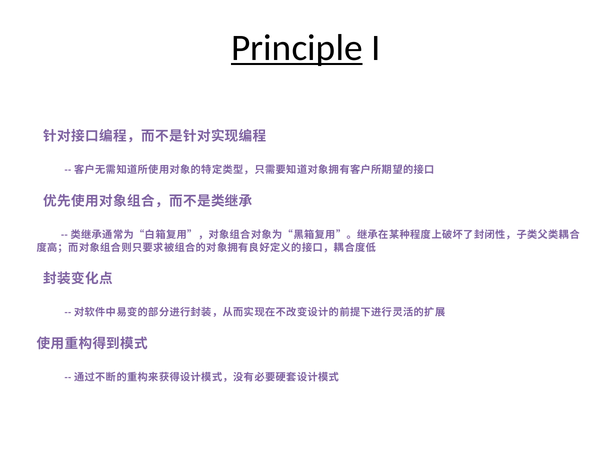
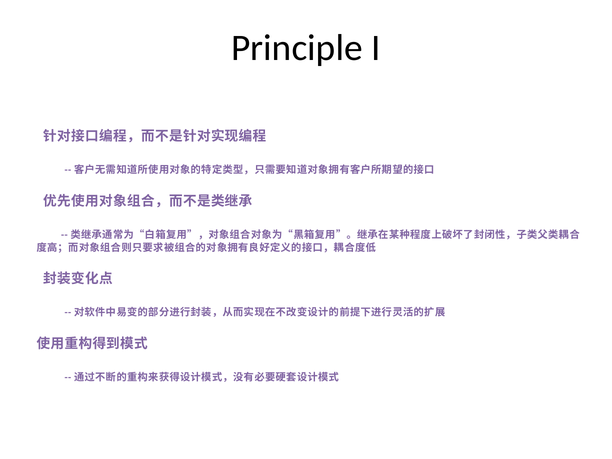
Principle underline: present -> none (297, 48)
